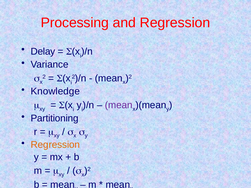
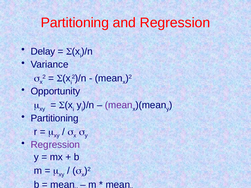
Processing: Processing -> Partitioning (75, 23)
Knowledge: Knowledge -> Opportunity (55, 91)
Regression colour: orange -> purple (55, 145)
